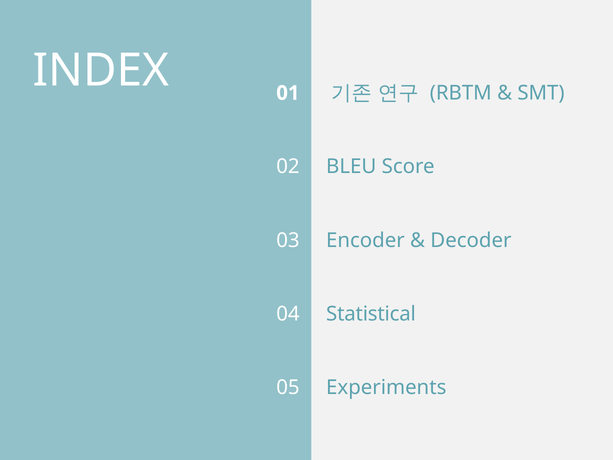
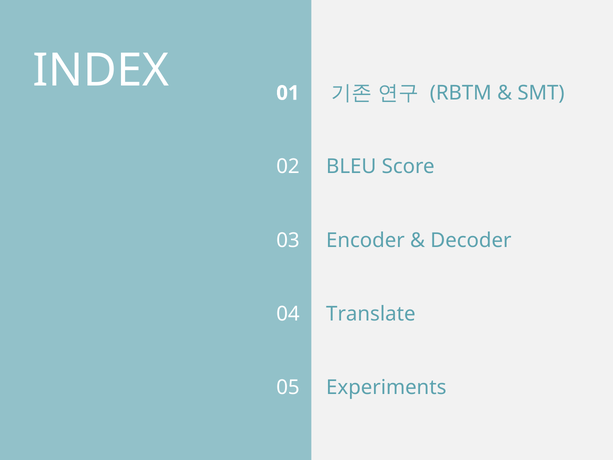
Statistical: Statistical -> Translate (371, 314)
